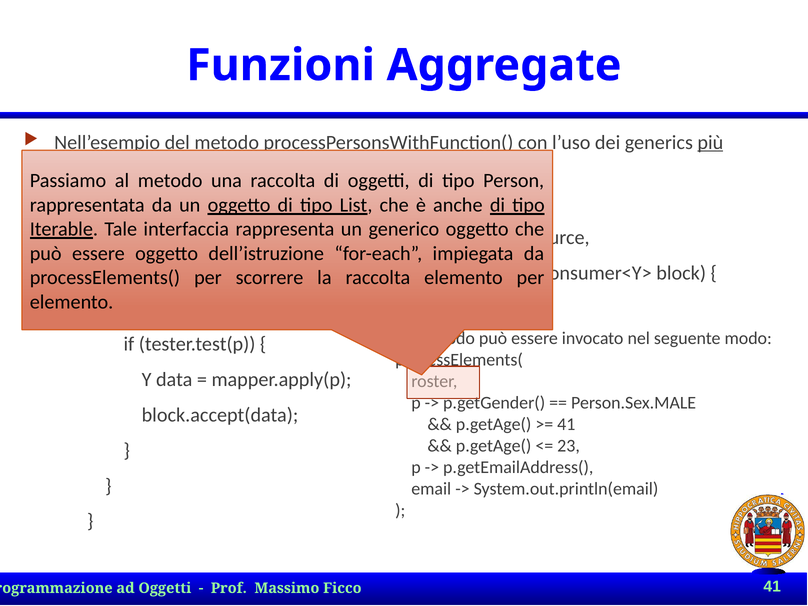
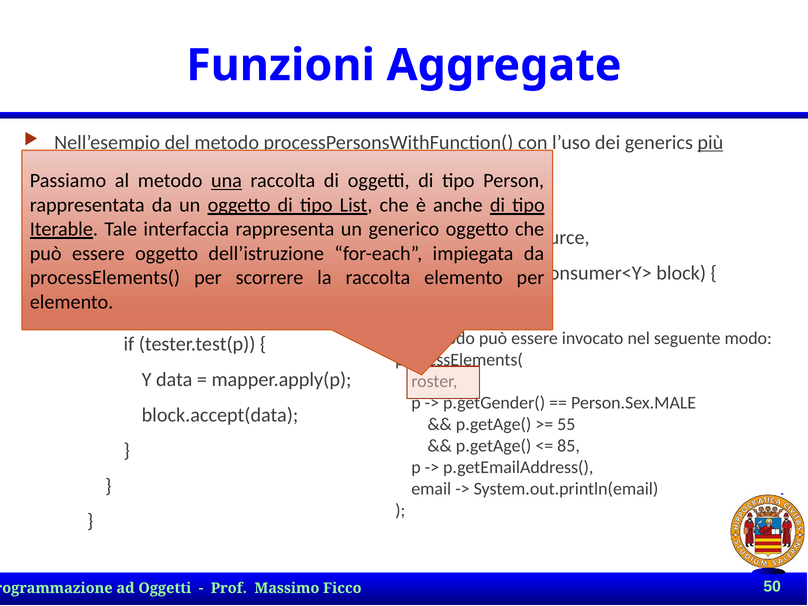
una underline: none -> present (226, 181)
41: 41 -> 55 (566, 424)
23: 23 -> 85 (569, 446)
41: 41 -> 50 (772, 587)
